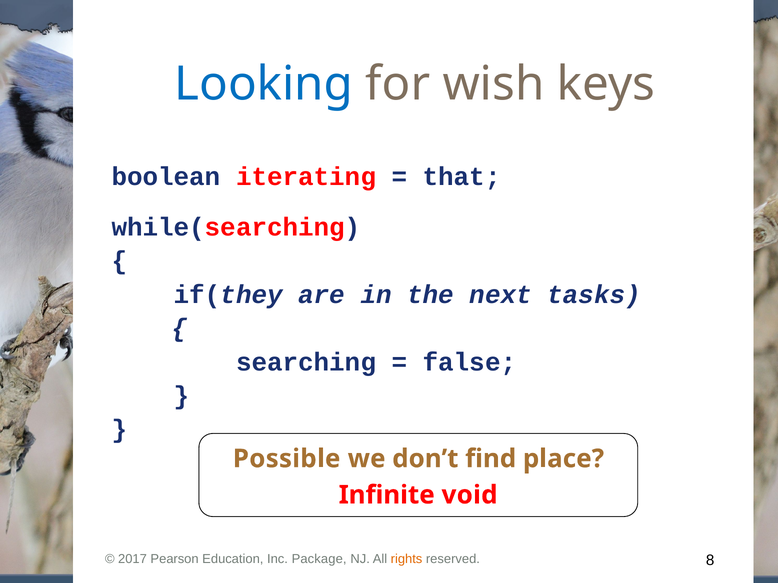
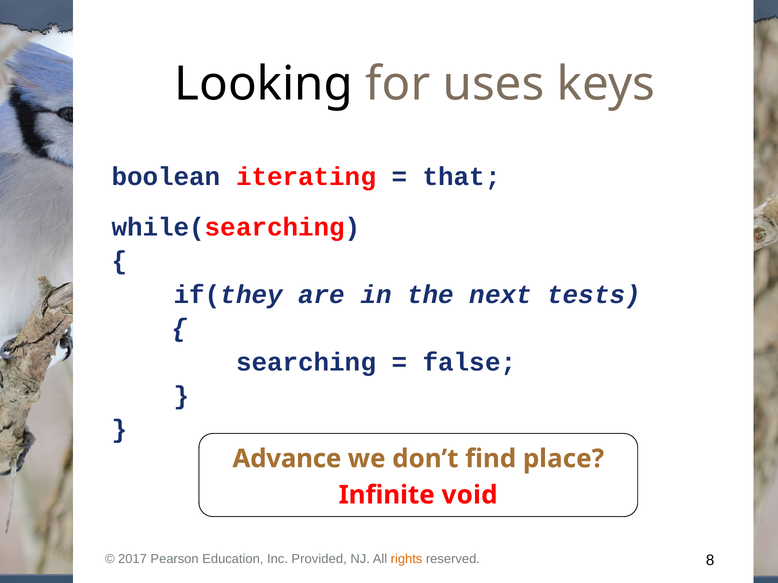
Looking colour: blue -> black (264, 84)
wish: wish -> uses (494, 84)
tasks: tasks -> tests (594, 295)
Possible: Possible -> Advance (287, 459)
Package: Package -> Provided (319, 559)
